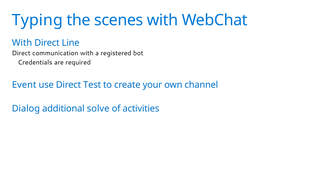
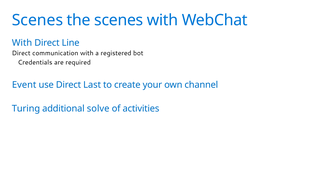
Typing: Typing -> Scenes (37, 20)
Test: Test -> Last (92, 85)
Dialog: Dialog -> Turing (26, 109)
